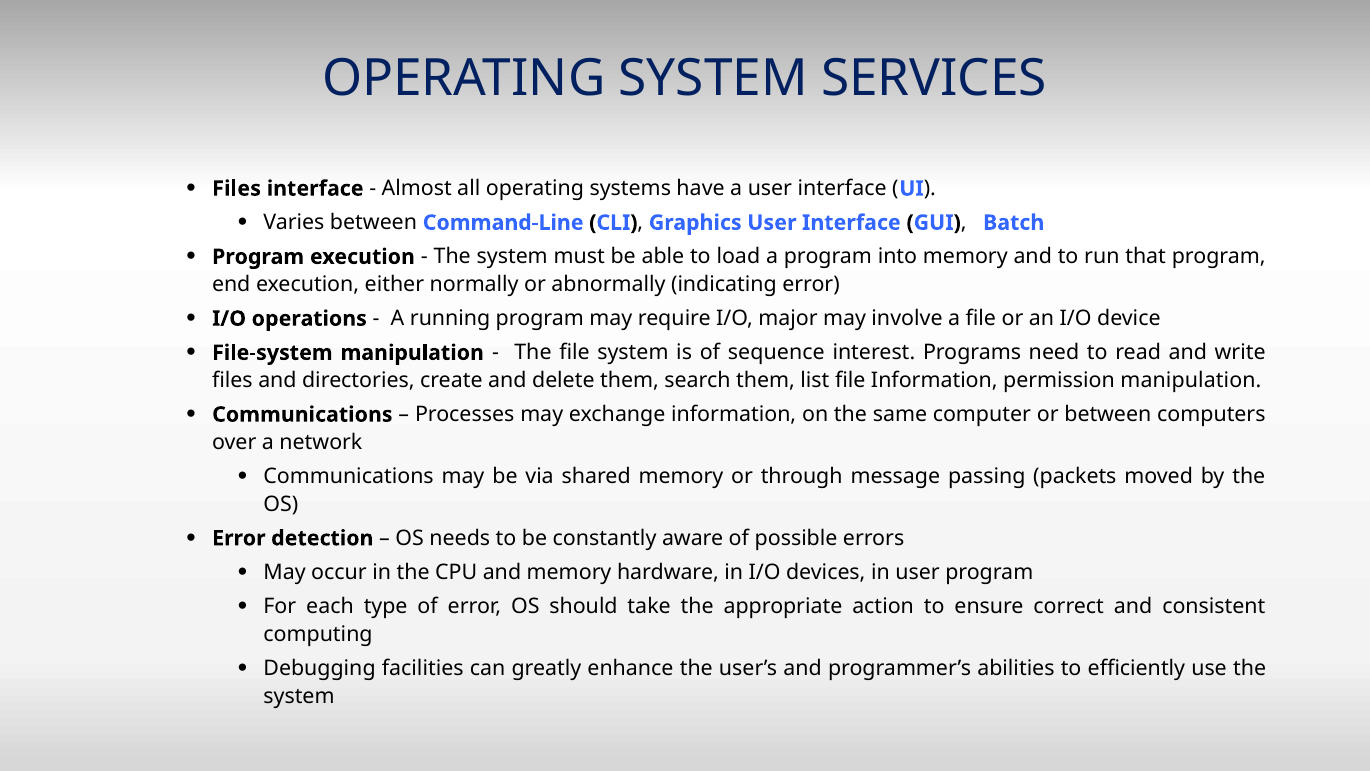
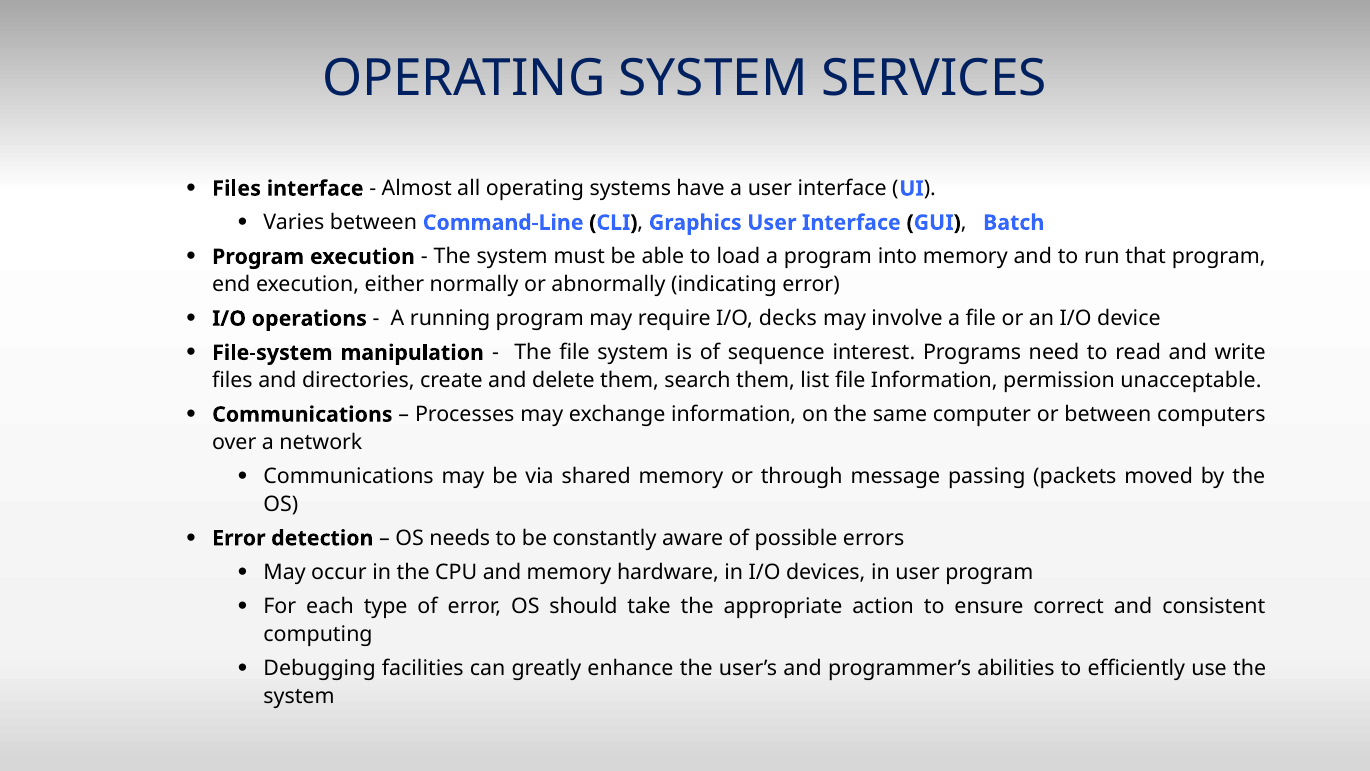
major: major -> decks (788, 318)
permission manipulation: manipulation -> unacceptable (1191, 380)
